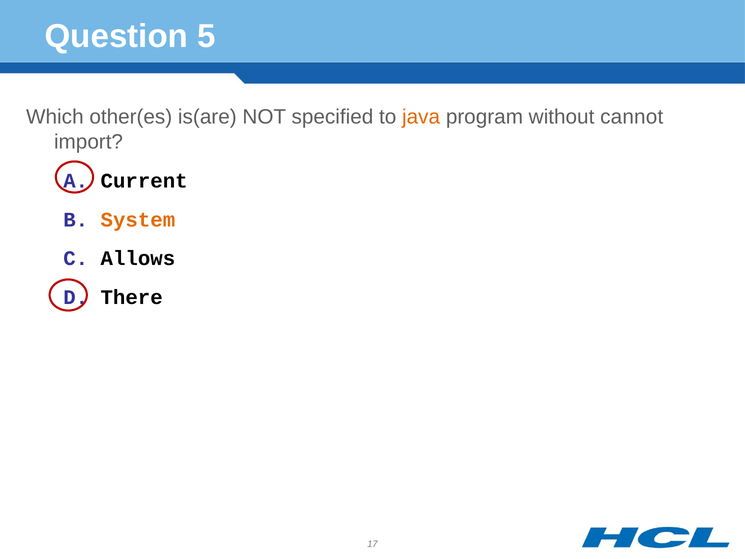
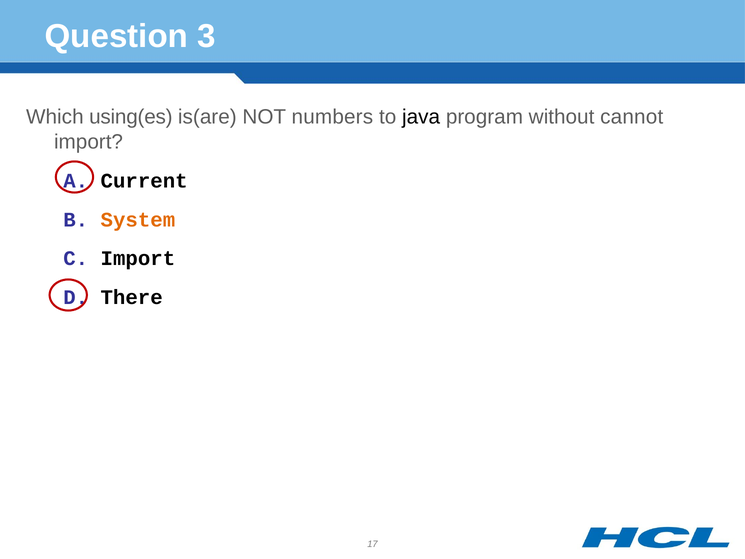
5: 5 -> 3 (207, 36)
other(es: other(es -> using(es (131, 117)
specified: specified -> numbers (332, 117)
java colour: orange -> black (421, 117)
Allows: Allows -> Import (138, 258)
